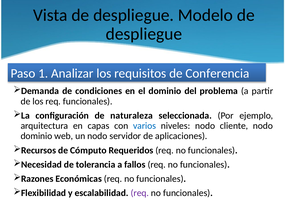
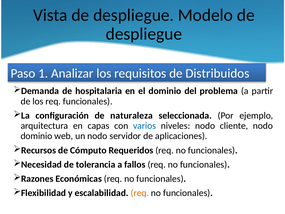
Conferencia: Conferencia -> Distribuidos (217, 73)
condiciones: condiciones -> hospitalaria (99, 91)
req colour: purple -> orange (140, 193)
